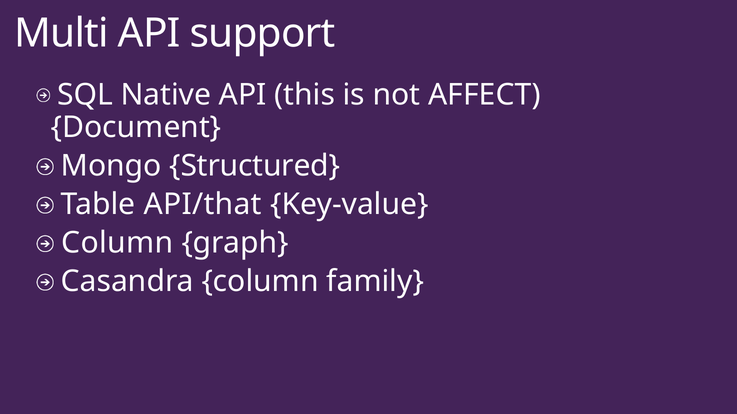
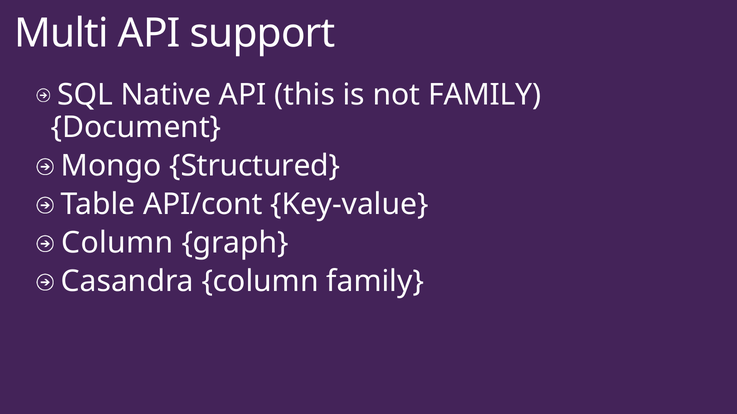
not AFFECT: AFFECT -> FAMILY (485, 95)
API/that: API/that -> API/cont (203, 205)
